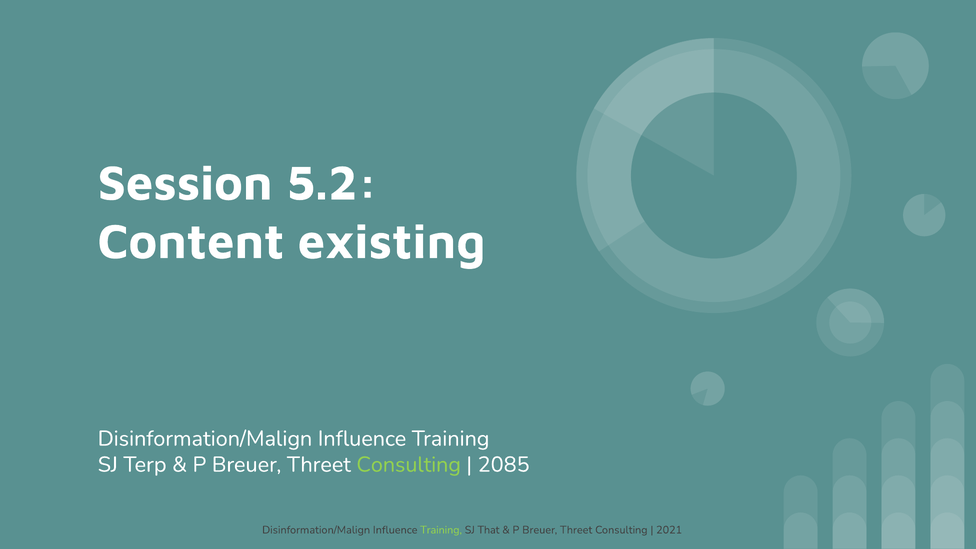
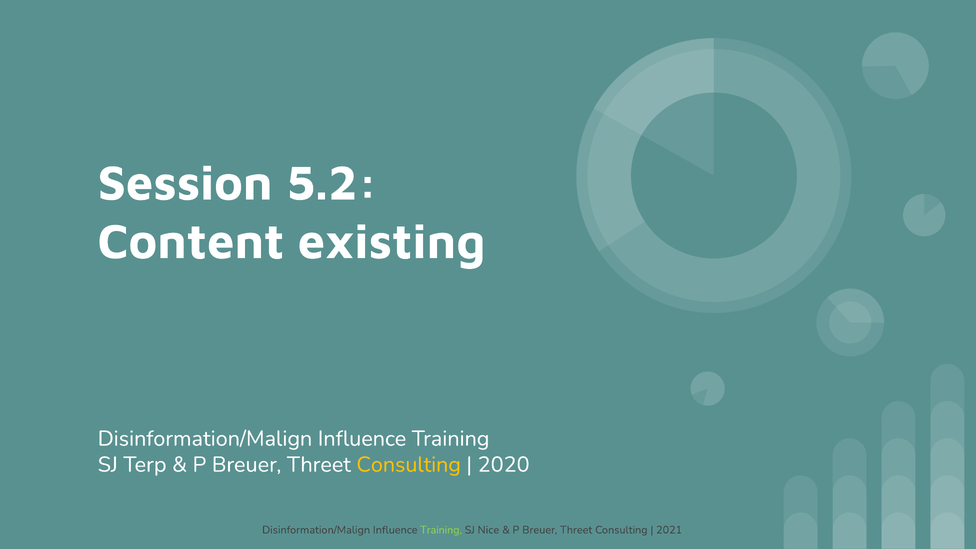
Consulting colour: light green -> yellow (409, 465)
2085: 2085 -> 2020 (504, 465)
That: That -> Nice (488, 530)
